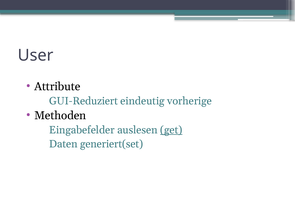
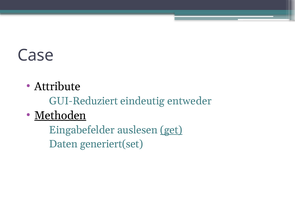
User: User -> Case (36, 55)
vorherige: vorherige -> entweder (189, 101)
Methoden underline: none -> present (60, 116)
